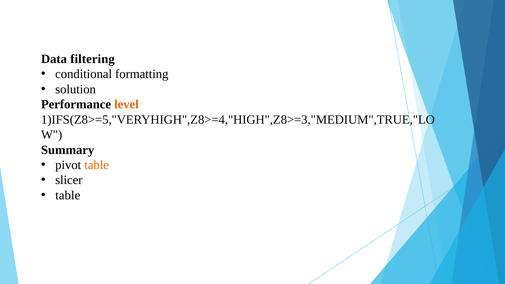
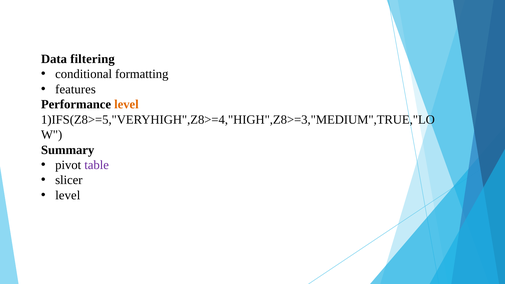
solution: solution -> features (76, 89)
table colour: orange -> purple (97, 165)
table: table -> level (68, 195)
